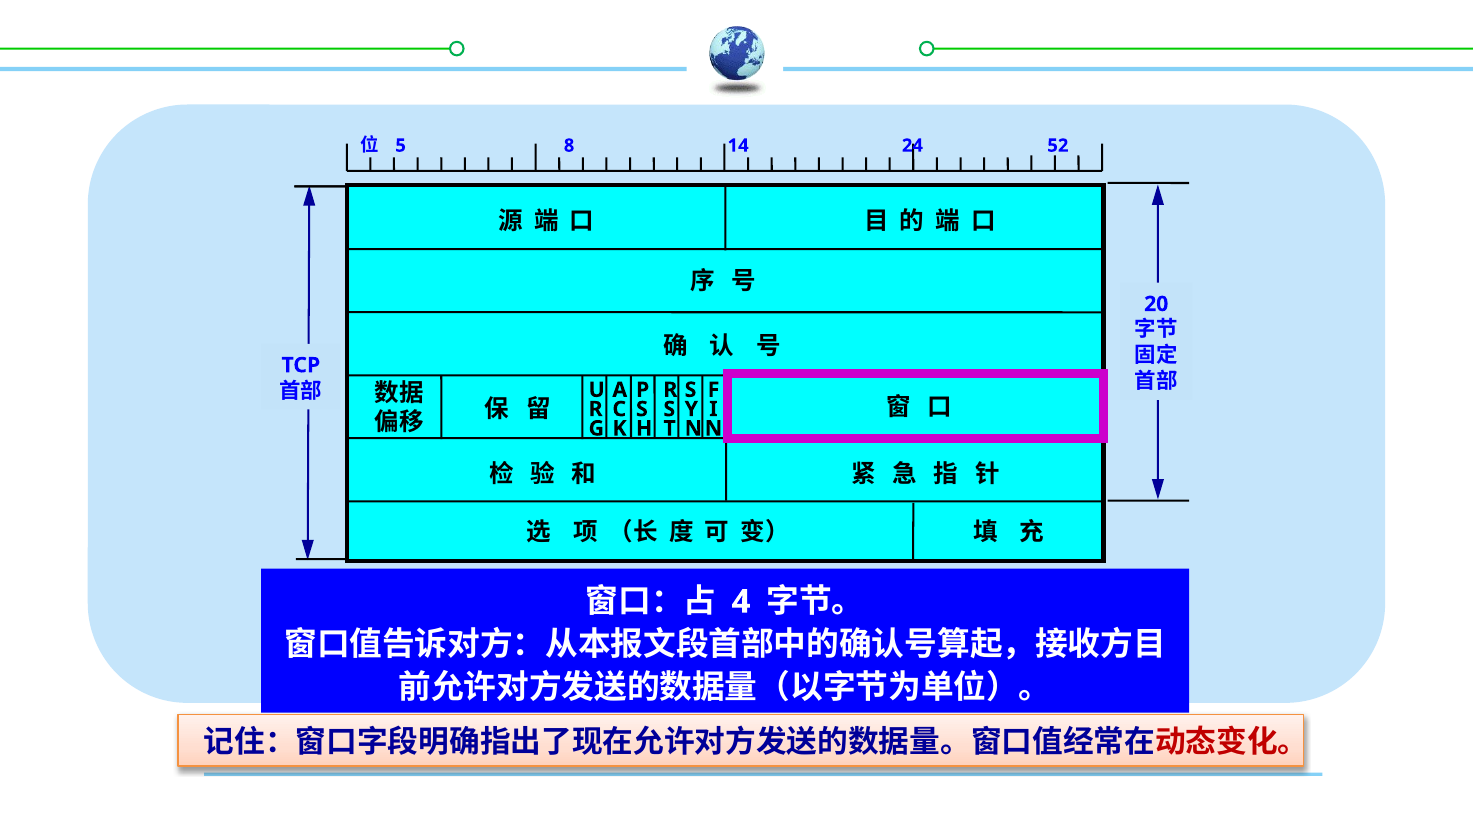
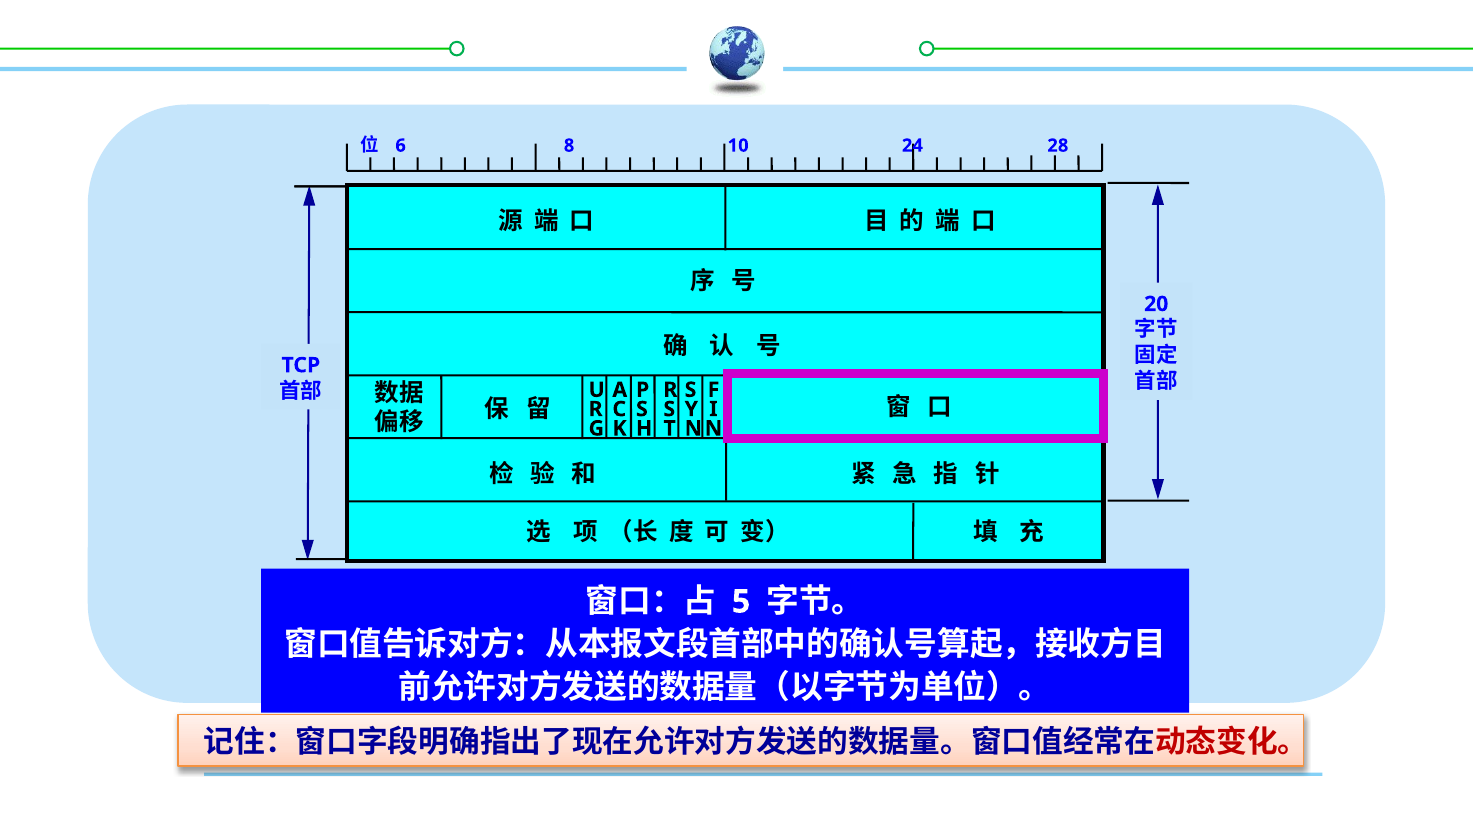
5: 5 -> 6 (401, 146)
14: 14 -> 10 (738, 146)
52: 52 -> 28 (1058, 146)
4: 4 -> 5 (741, 601)
